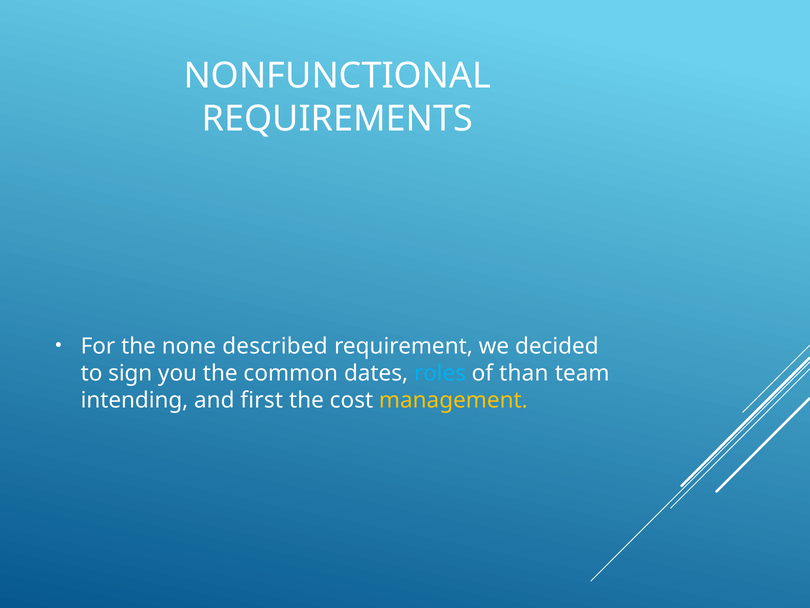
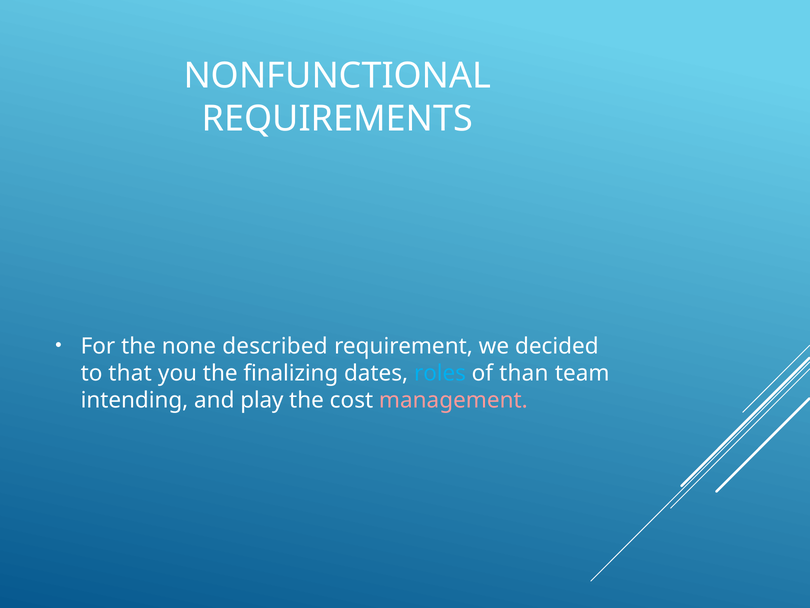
sign: sign -> that (130, 373)
common: common -> finalizing (291, 373)
first: first -> play (262, 400)
management colour: yellow -> pink (453, 400)
